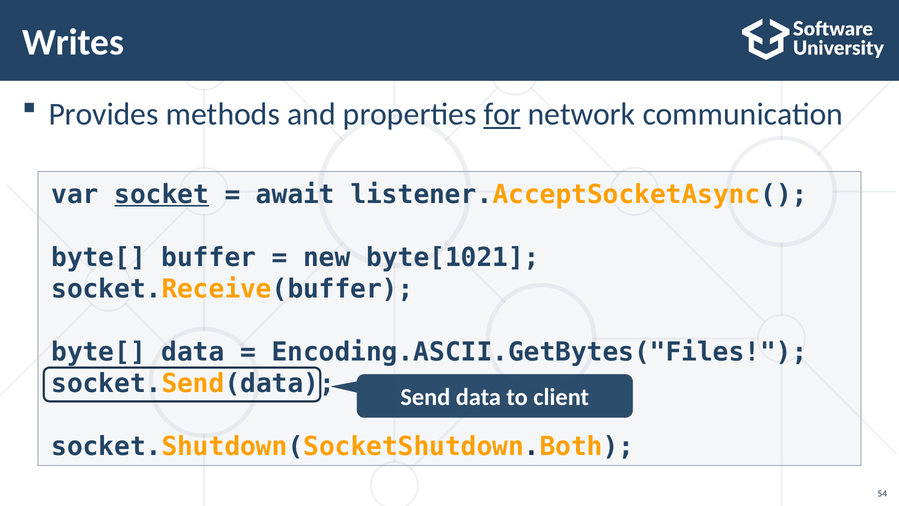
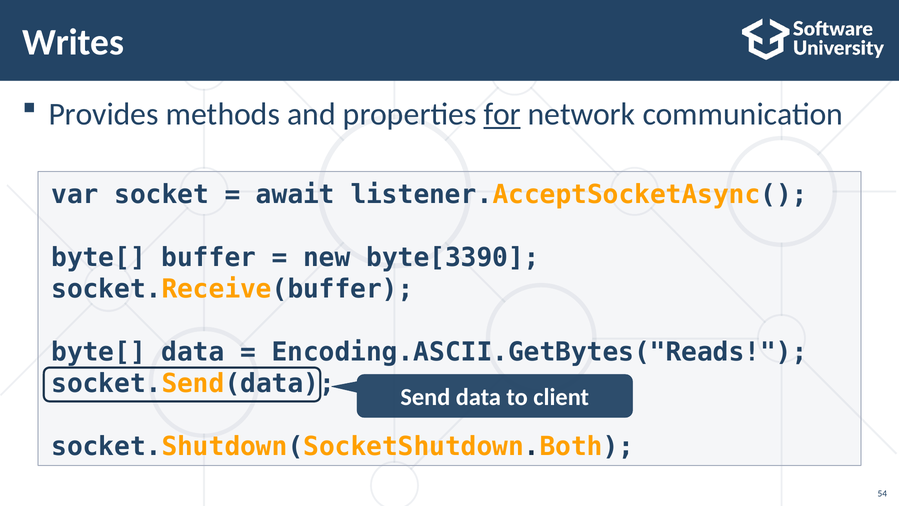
socket underline: present -> none (162, 194)
byte[1021: byte[1021 -> byte[3390 (453, 257)
Encoding.ASCII.GetBytes("Files: Encoding.ASCII.GetBytes("Files -> Encoding.ASCII.GetBytes("Reads (540, 352)
